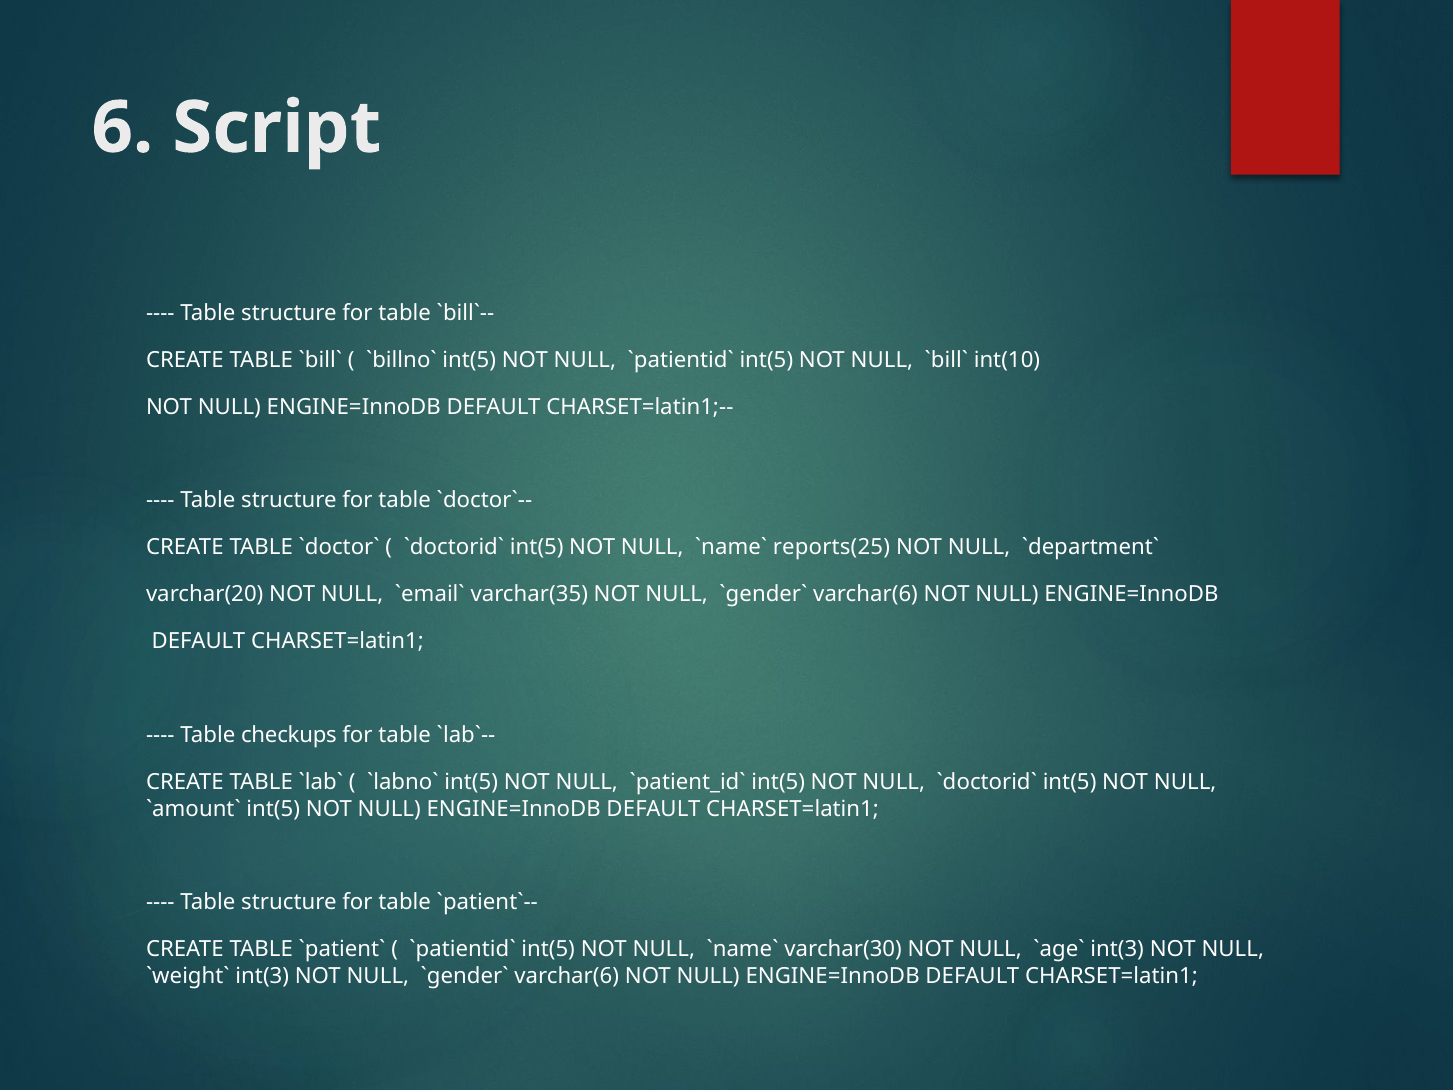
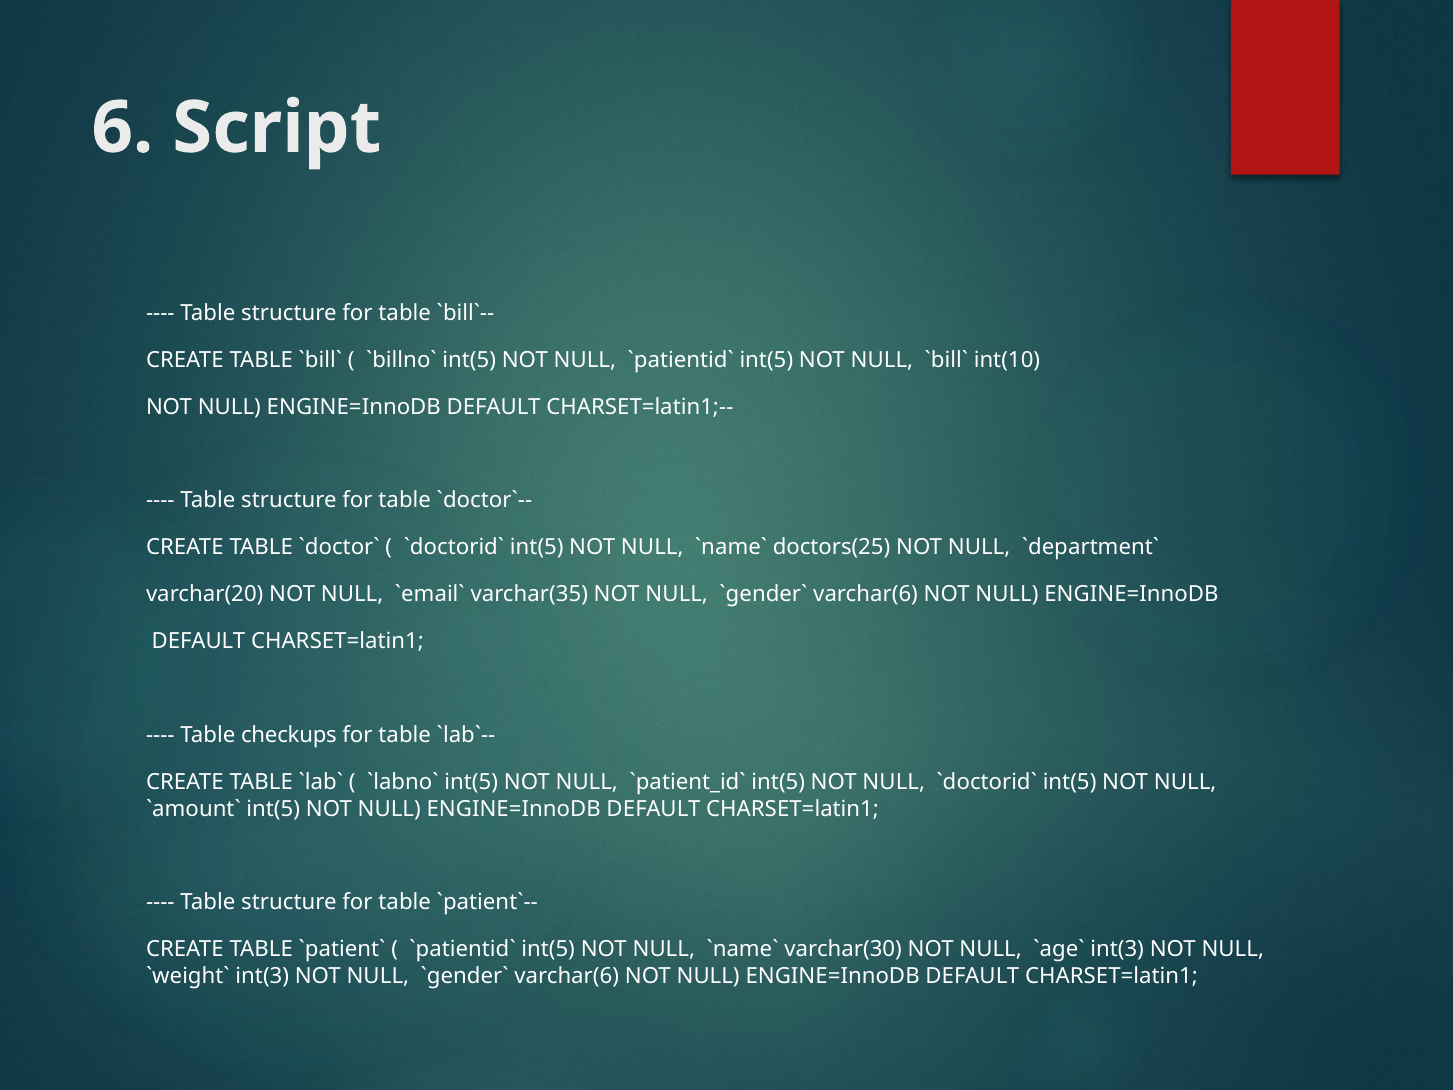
reports(25: reports(25 -> doctors(25 (832, 547)
